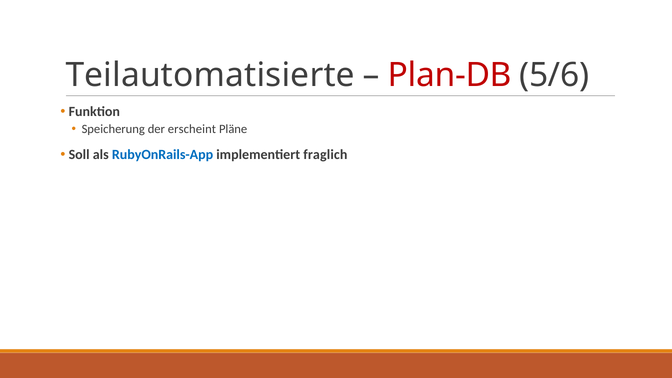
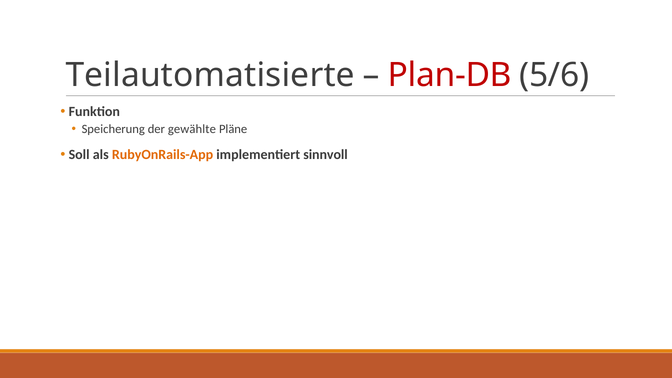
erscheint: erscheint -> gewählte (192, 129)
RubyOnRails-App colour: blue -> orange (163, 155)
fraglich: fraglich -> sinnvoll (326, 155)
